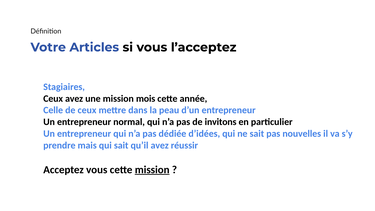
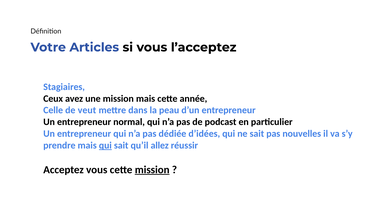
mission mois: mois -> mais (146, 99)
de ceux: ceux -> veut (87, 110)
invitons: invitons -> podcast (221, 122)
qui underline: none -> present (105, 145)
qu’il avez: avez -> allez (160, 145)
